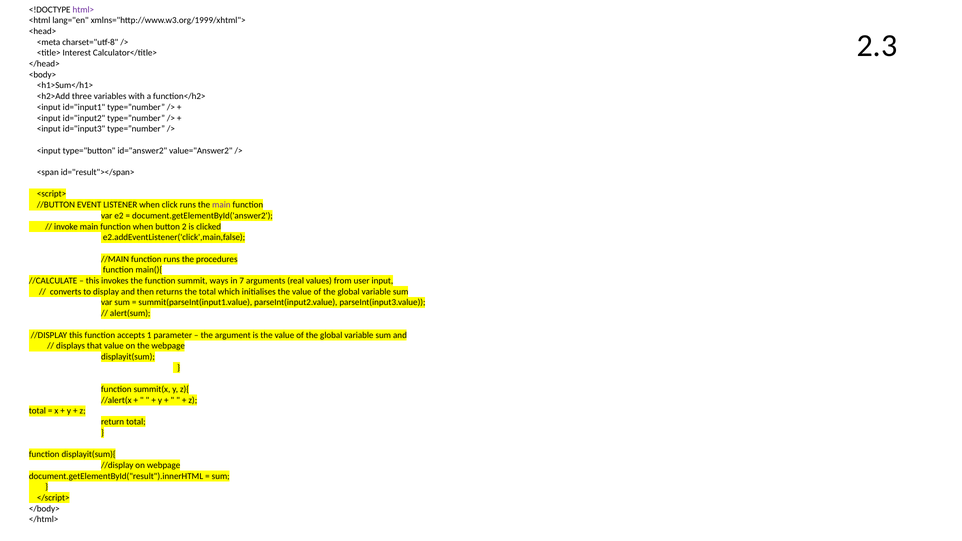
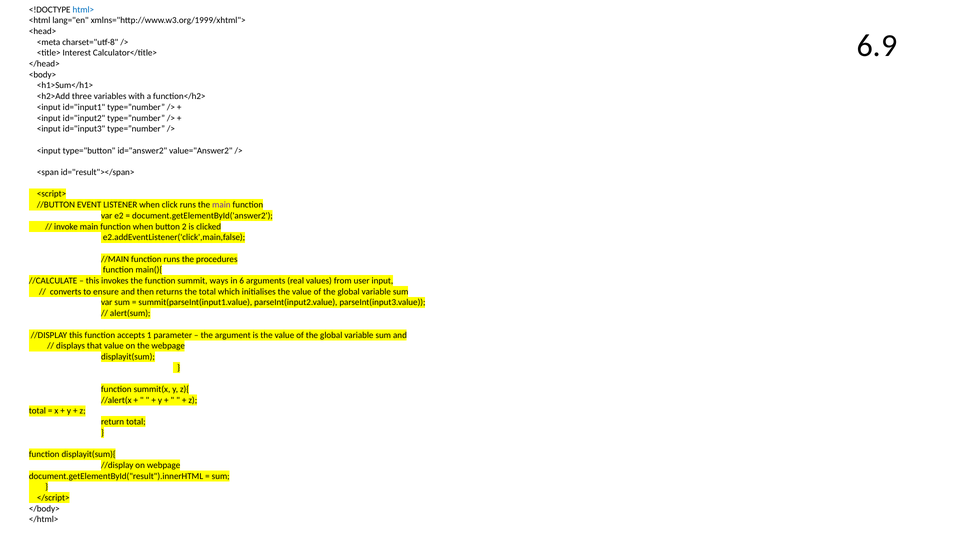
html> colour: purple -> blue (83, 10)
2.3: 2.3 -> 6.9 (877, 46)
7: 7 -> 6 (242, 281)
display: display -> ensure (106, 292)
